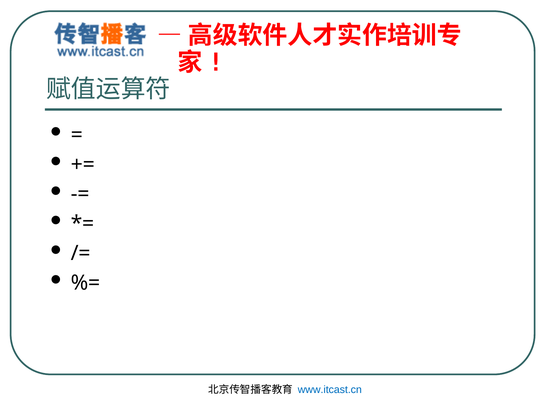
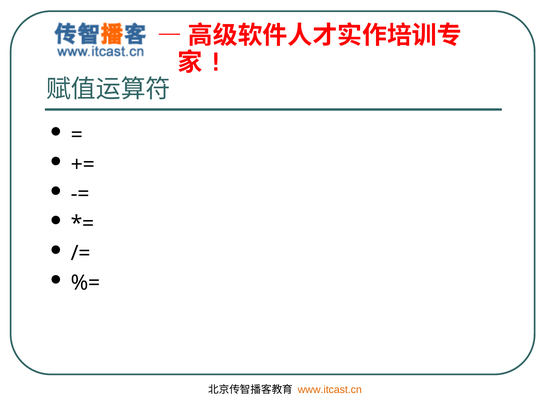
www.itcast.cn colour: blue -> orange (330, 390)
